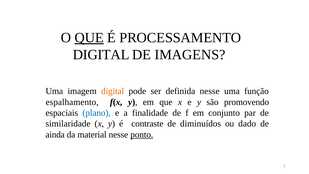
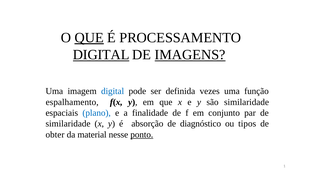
DIGITAL underline: none -> present (101, 55)
IMAGENS underline: none -> present (190, 55)
digital colour: orange -> blue (113, 91)
definida nesse: nesse -> vezes (210, 91)
são promovendo: promovendo -> similaridade (247, 102)
contraste: contraste -> absorção (147, 124)
diminuídos: diminuídos -> diagnóstico (201, 124)
dado: dado -> tipos (247, 124)
ainda: ainda -> obter (55, 134)
